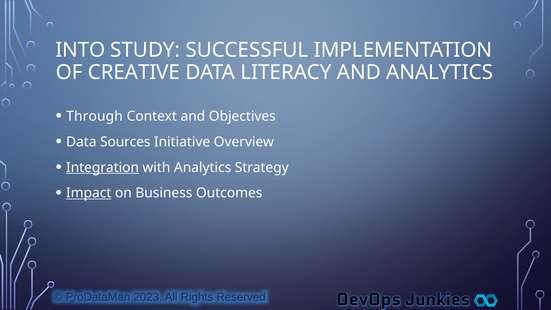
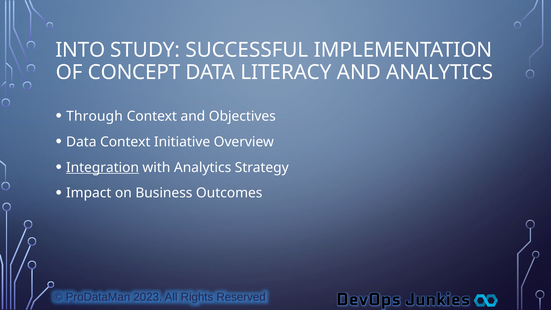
CREATIVE: CREATIVE -> CONCEPT (134, 72)
Data Sources: Sources -> Context (125, 142)
Impact underline: present -> none (89, 193)
